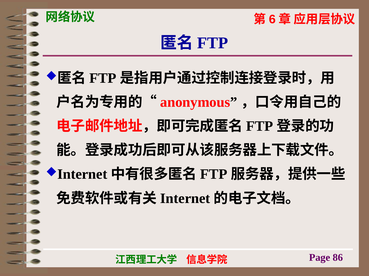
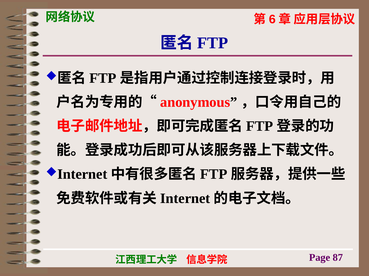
86: 86 -> 87 (338, 258)
